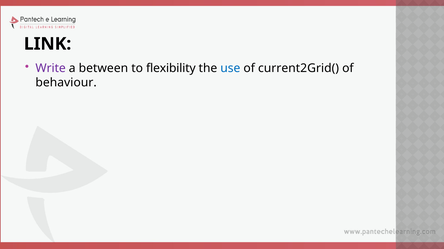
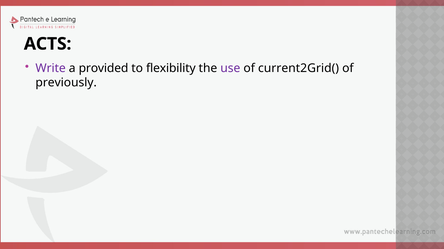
LINK: LINK -> ACTS (48, 44)
between: between -> provided (104, 68)
use colour: blue -> purple (230, 68)
behaviour: behaviour -> previously (66, 83)
